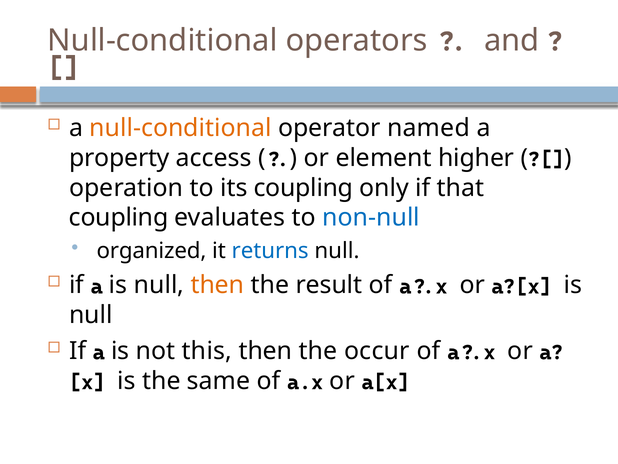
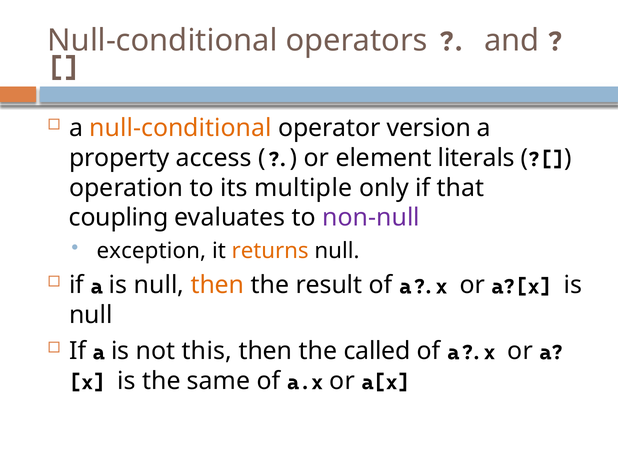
named: named -> version (429, 128)
higher: higher -> literals (476, 158)
its coupling: coupling -> multiple (303, 188)
non-null colour: blue -> purple (371, 218)
organized: organized -> exception (151, 250)
returns colour: blue -> orange (270, 250)
occur: occur -> called (377, 351)
